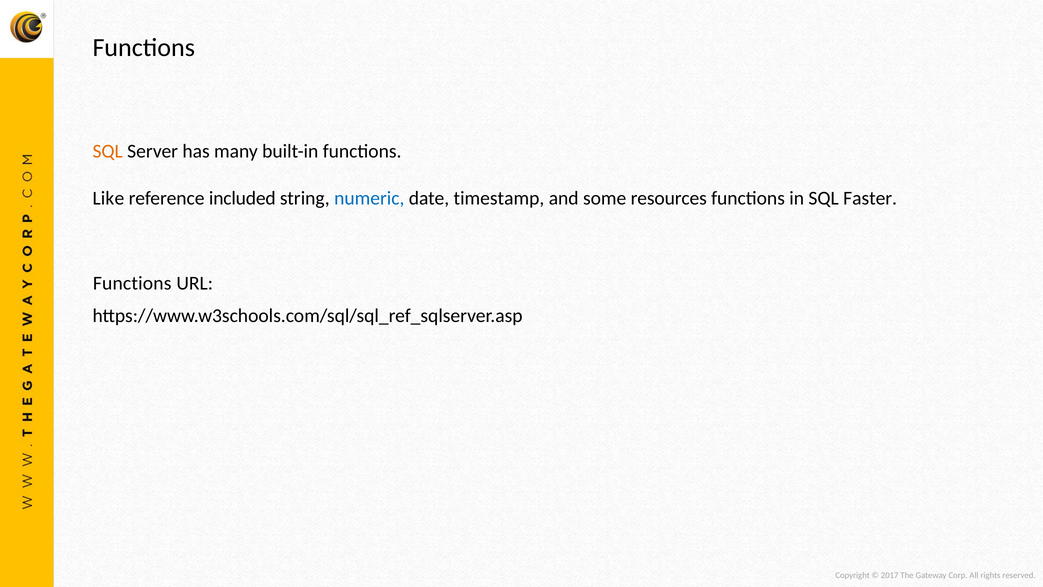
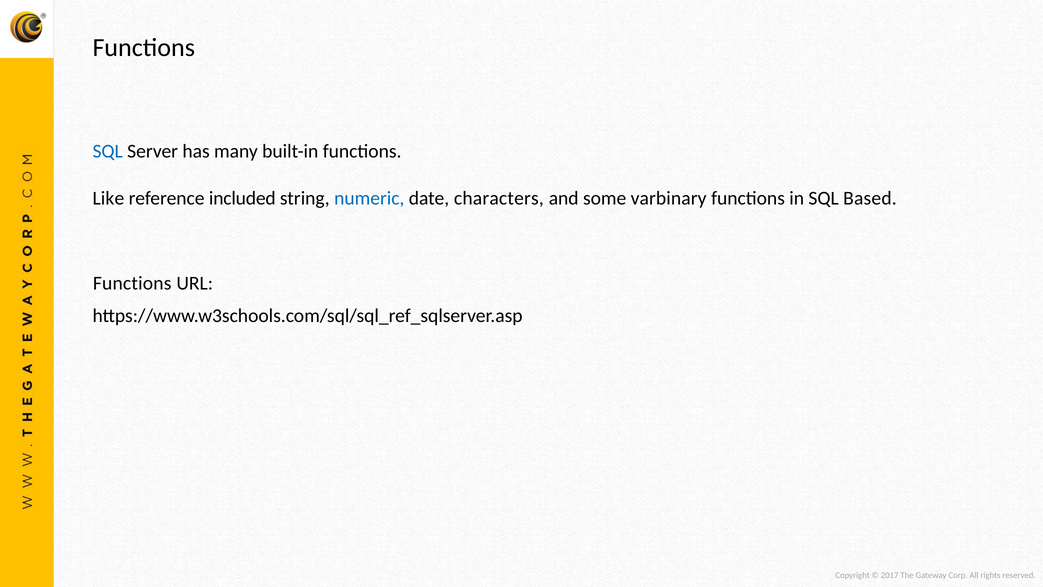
SQL colour: orange -> blue (108, 151)
timestamp: timestamp -> characters (499, 198)
resources: resources -> varbinary (669, 198)
Faster: Faster -> Based (870, 198)
